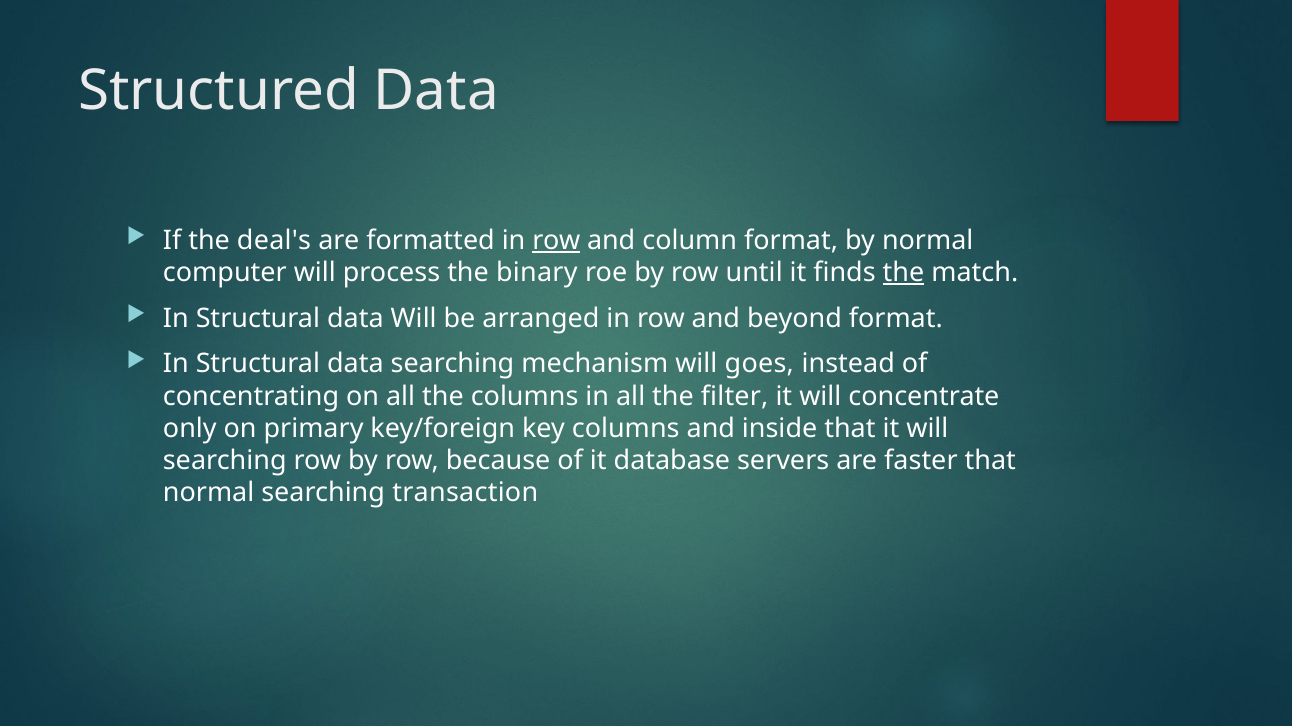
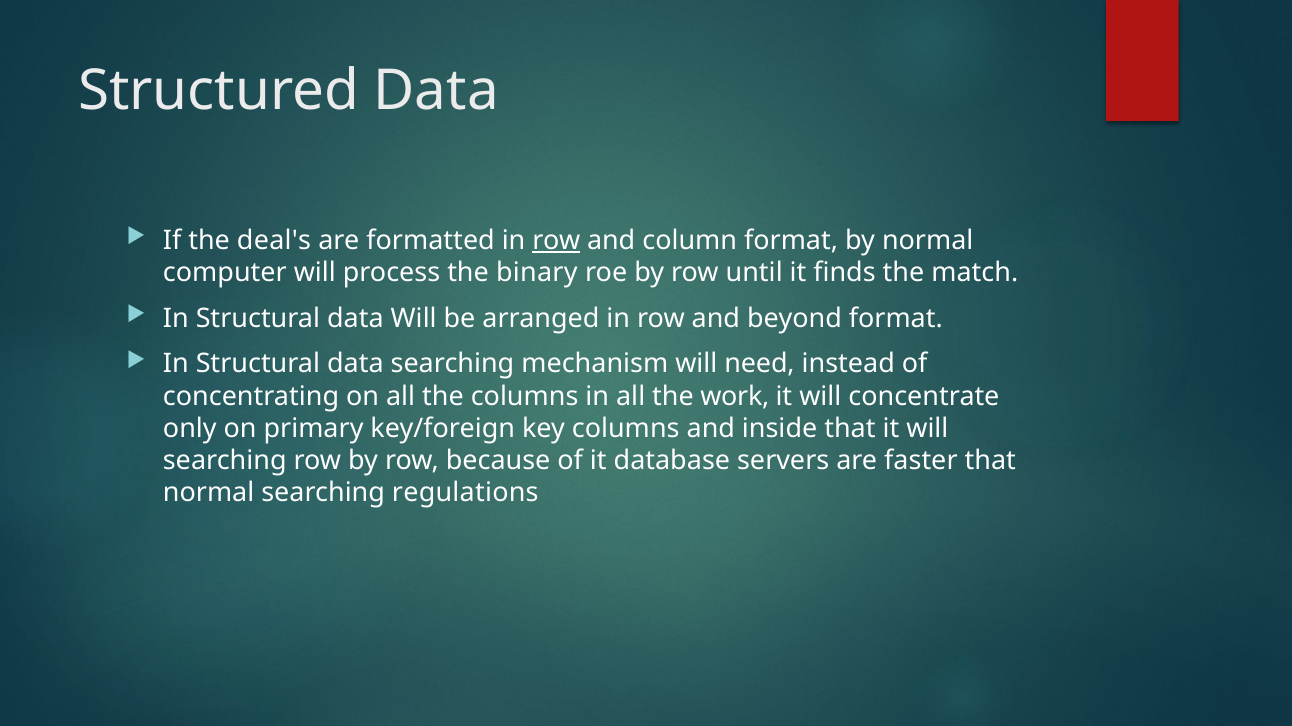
the underline: present -> none (904, 273)
goes: goes -> need (760, 364)
filter: filter -> work (735, 397)
transaction: transaction -> regulations (465, 494)
